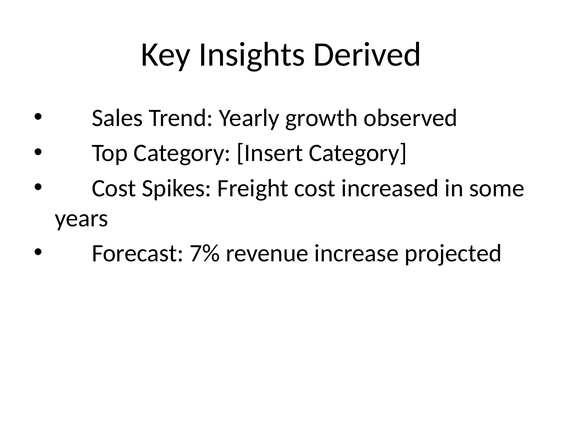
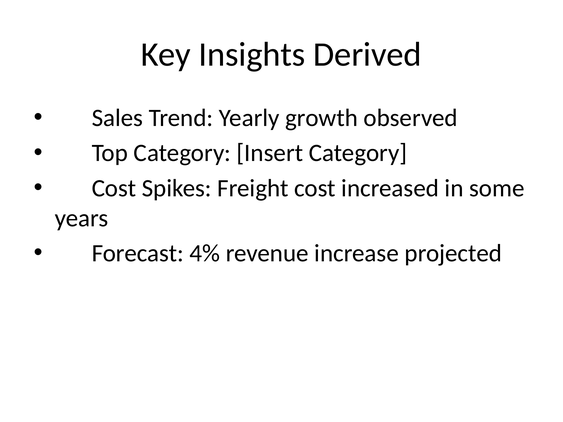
7%: 7% -> 4% (205, 253)
